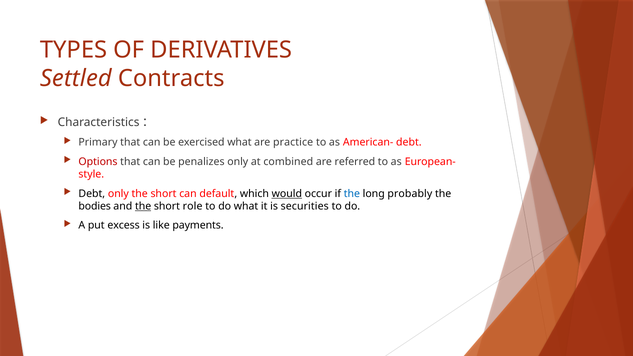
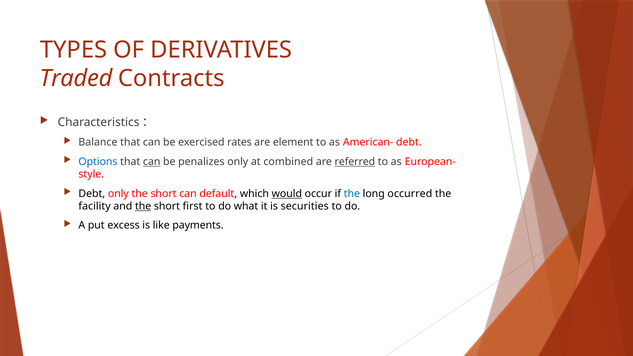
Settled: Settled -> Traded (76, 78)
Primary: Primary -> Balance (98, 142)
exercised what: what -> rates (239, 142)
practice: practice -> element (293, 142)
Options colour: red -> blue (98, 162)
can underline: none -> present (152, 162)
referred underline: none -> present (355, 162)
probably: probably -> occurred (410, 194)
bodies: bodies -> facility (95, 206)
role: role -> first (193, 206)
